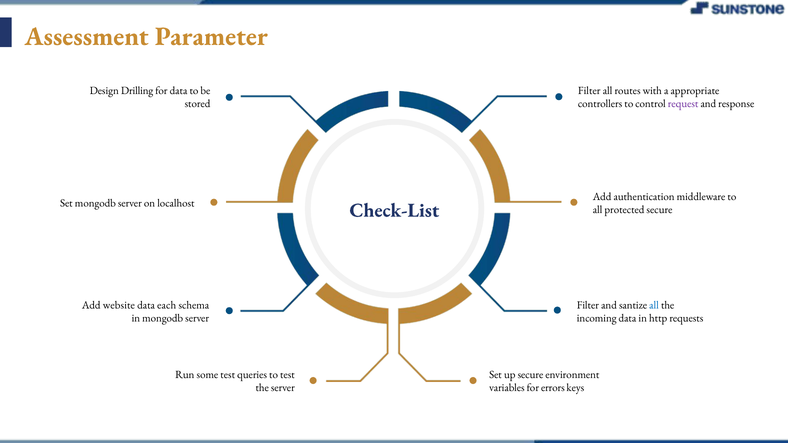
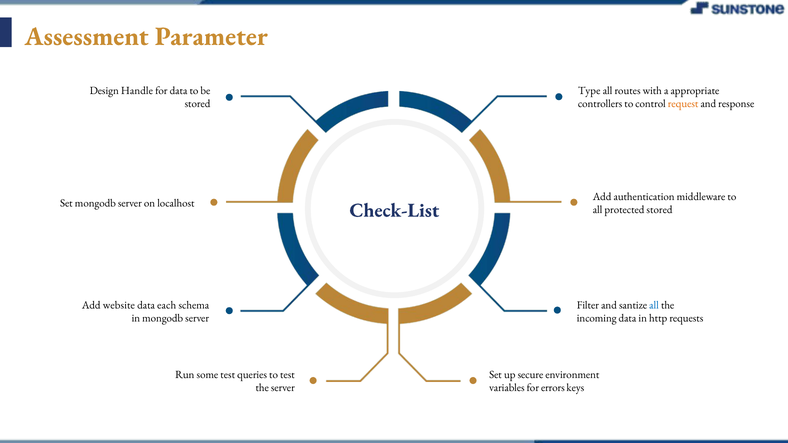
Drilling: Drilling -> Handle (137, 91)
Filter: Filter -> Type (589, 91)
request colour: purple -> orange (683, 104)
protected secure: secure -> stored (659, 210)
